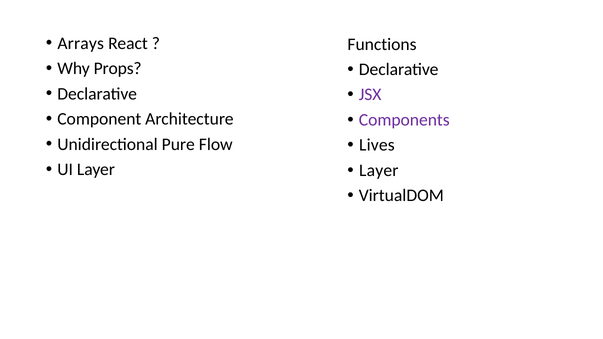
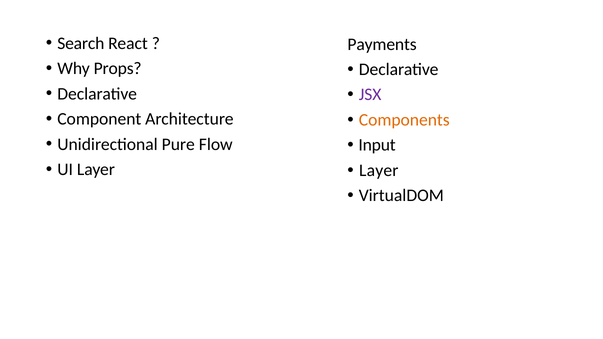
Arrays: Arrays -> Search (81, 43)
Functions: Functions -> Payments (382, 44)
Components colour: purple -> orange (404, 120)
Lives: Lives -> Input (377, 145)
